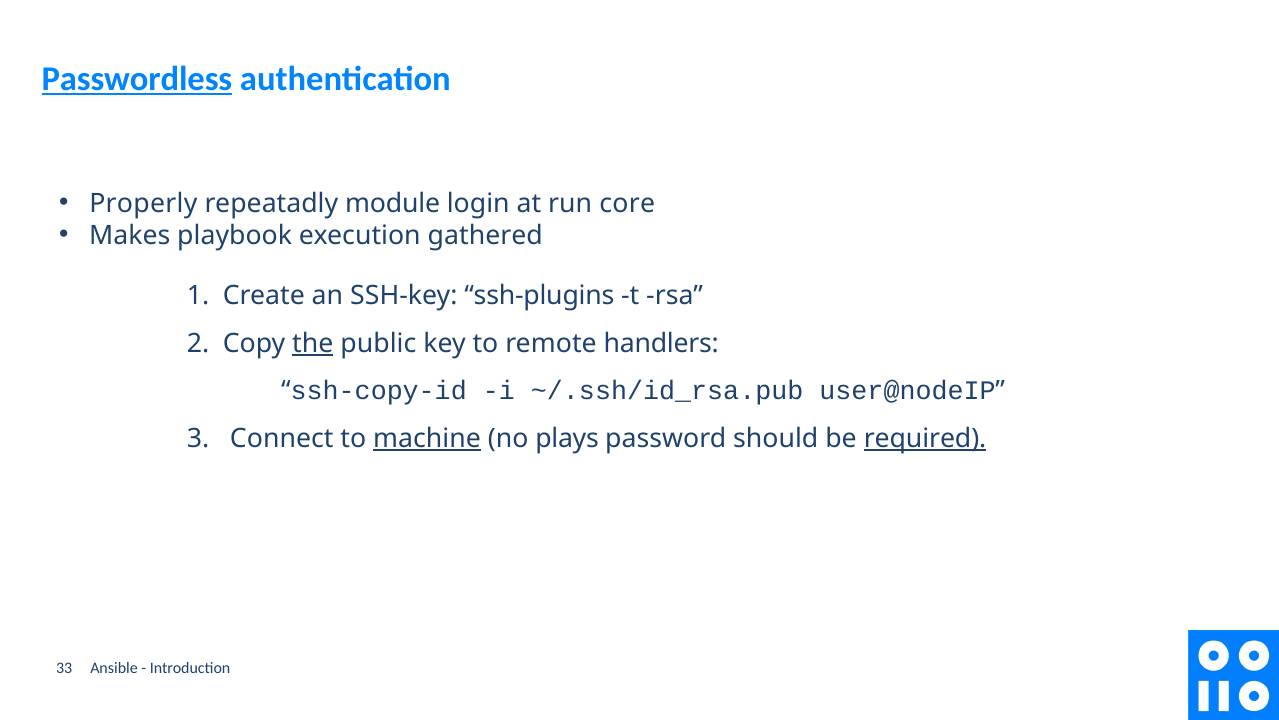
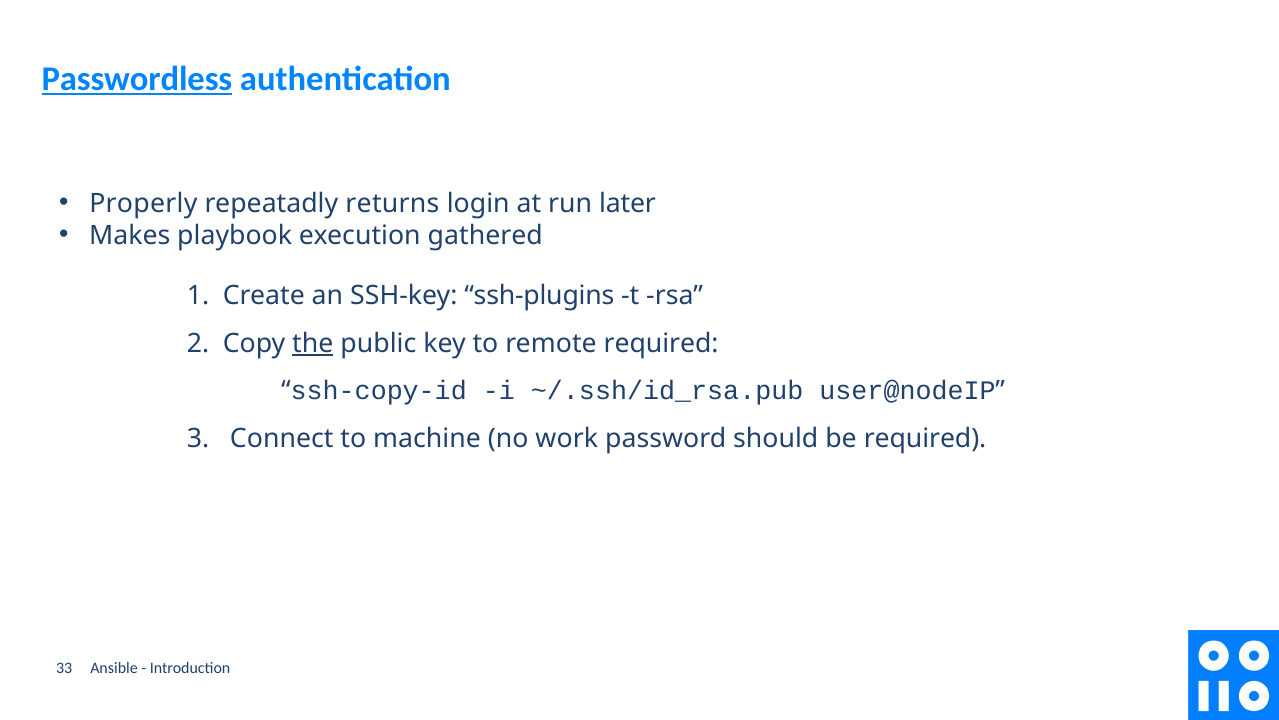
module: module -> returns (392, 203)
core: core -> later (628, 203)
remote handlers: handlers -> required (661, 343)
machine underline: present -> none (427, 438)
plays: plays -> work (567, 438)
required underline: present -> none (925, 438)
